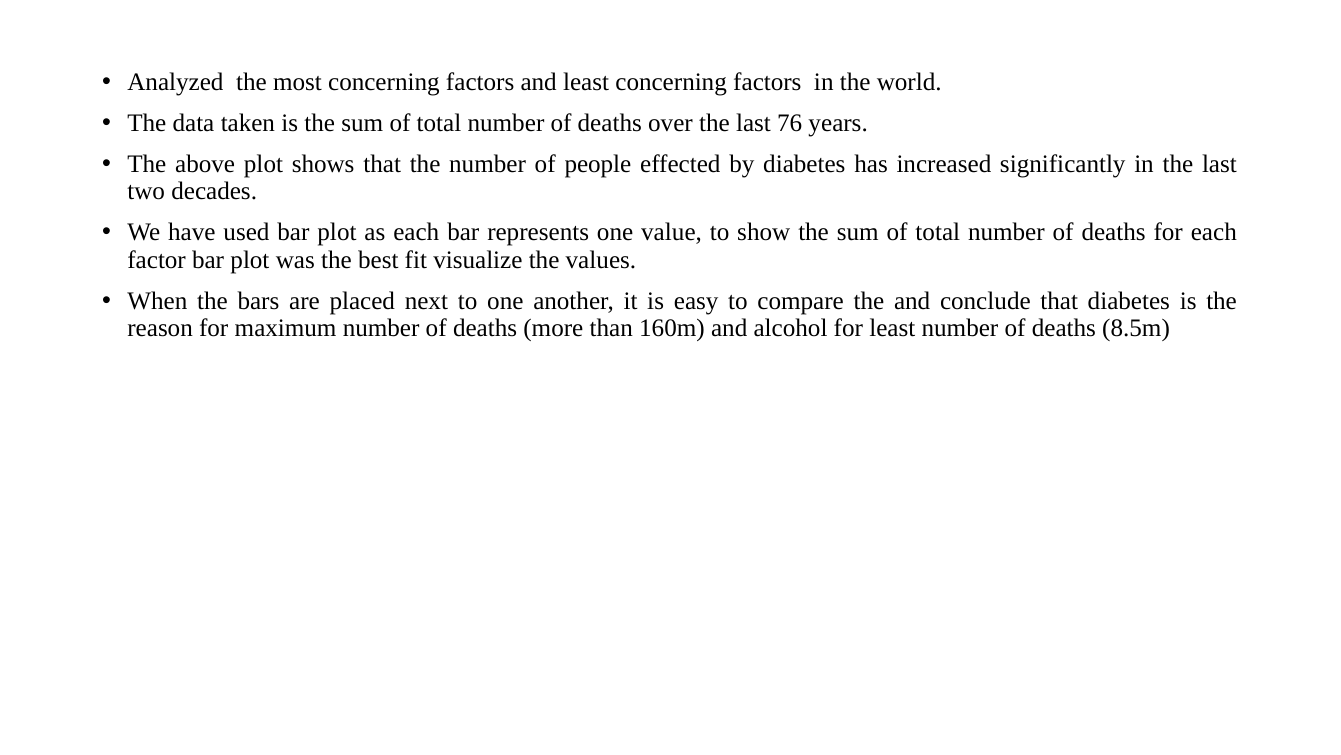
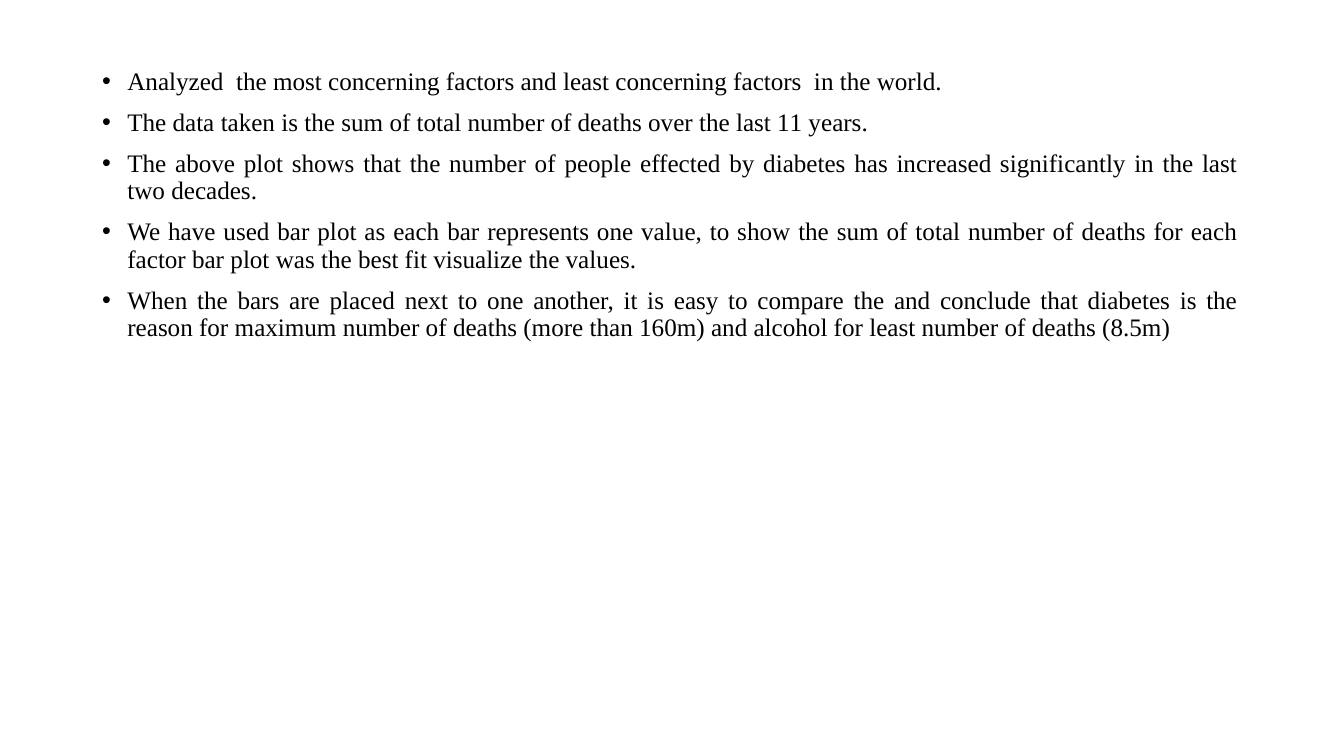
76: 76 -> 11 (790, 123)
